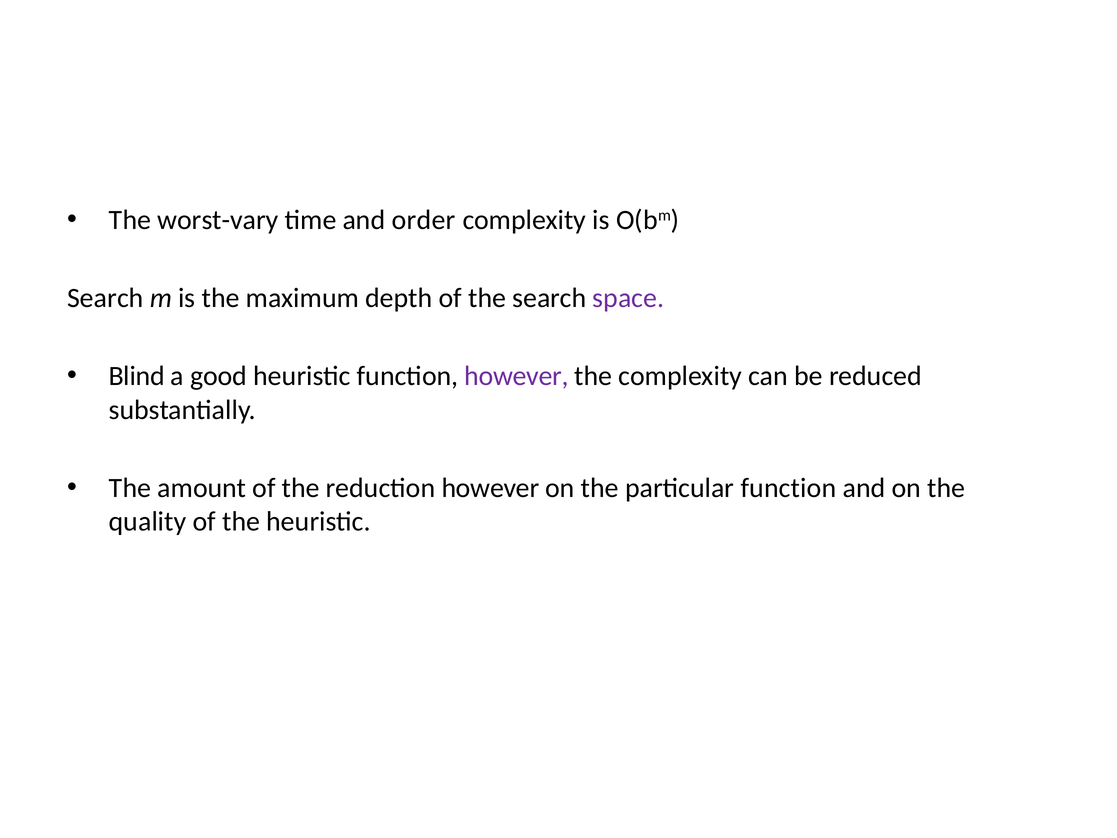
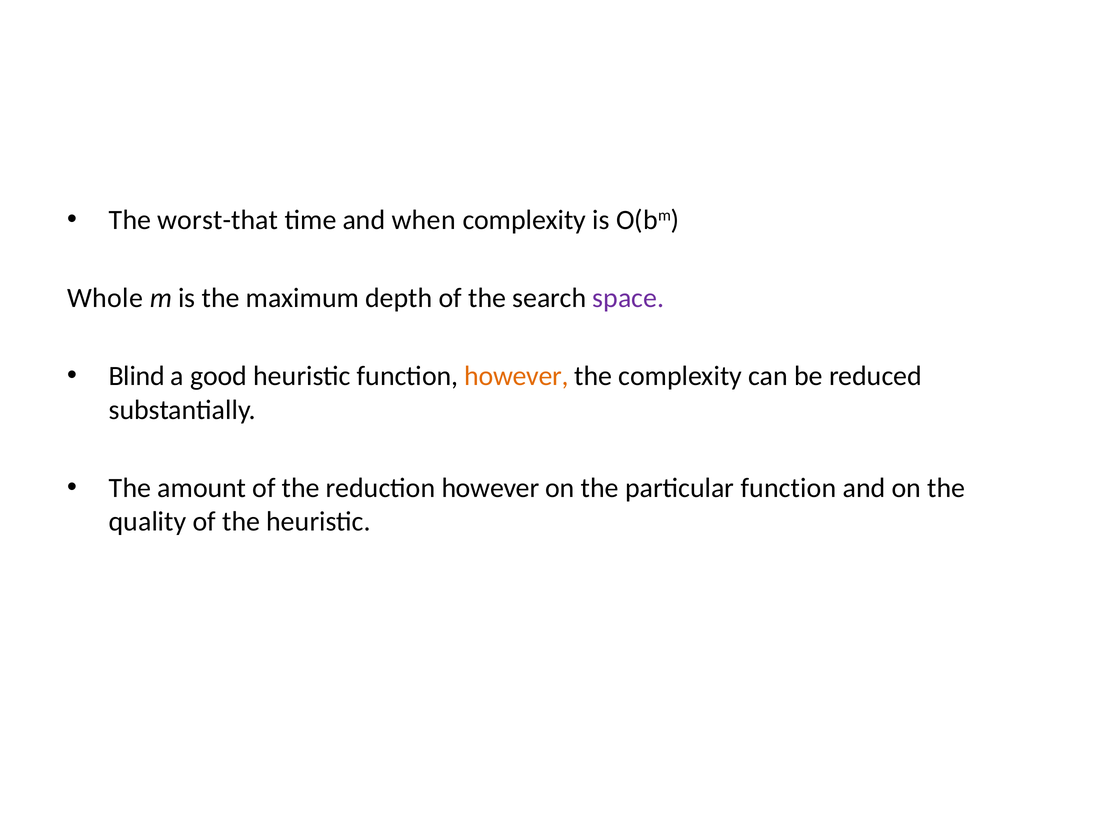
worst-vary: worst-vary -> worst-that (218, 220)
order: order -> when (424, 220)
Search: Search -> Whole (105, 298)
however colour: purple -> orange (516, 376)
